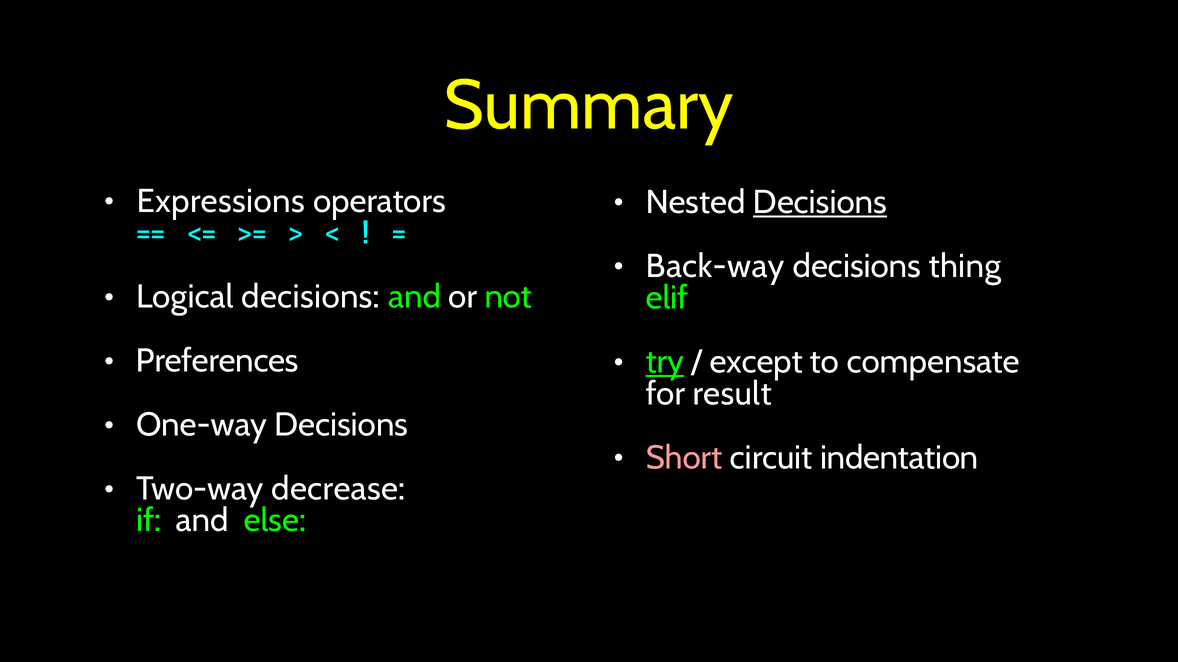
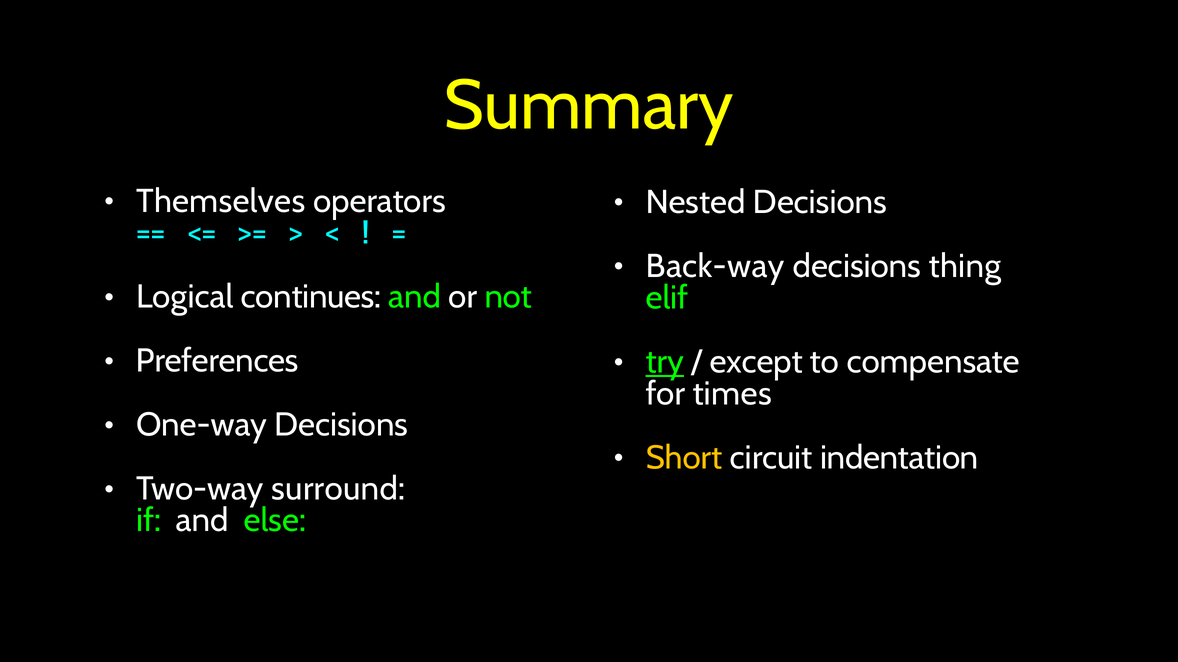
Expressions: Expressions -> Themselves (221, 201)
Decisions underline: present -> none (820, 202)
Logical decisions: decisions -> continues (311, 297)
result: result -> times (732, 394)
Short colour: pink -> yellow (684, 458)
decrease: decrease -> surround (338, 489)
